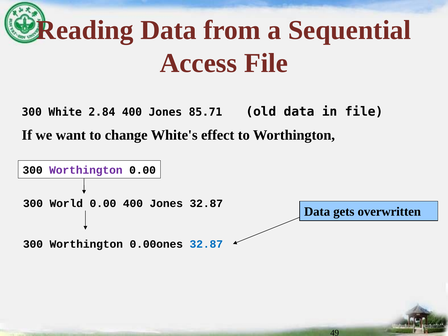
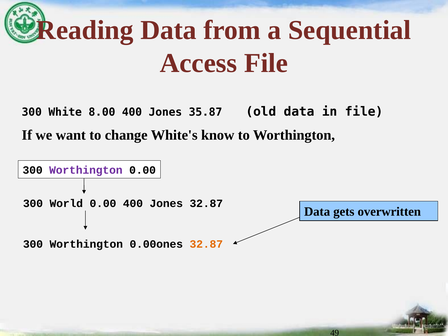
2.84: 2.84 -> 8.00 (102, 112)
85.71: 85.71 -> 35.87 (205, 112)
effect: effect -> know (218, 135)
32.87 colour: blue -> orange (206, 244)
